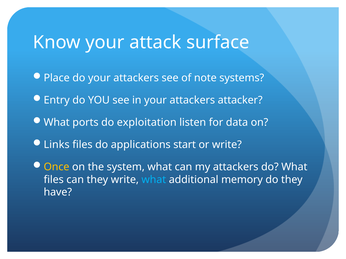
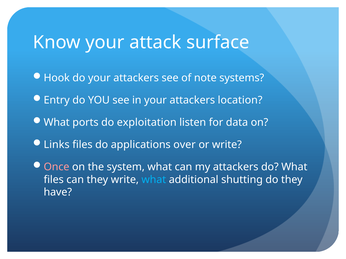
Place: Place -> Hook (57, 78)
attacker: attacker -> location (240, 100)
start: start -> over (185, 145)
Once colour: yellow -> pink (57, 167)
memory: memory -> shutting (242, 180)
